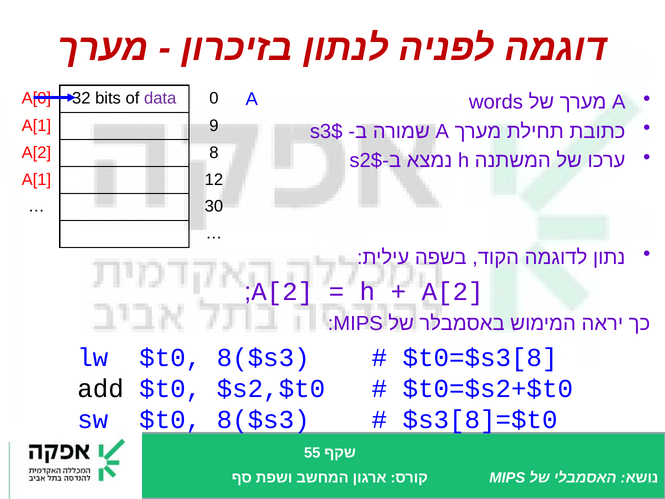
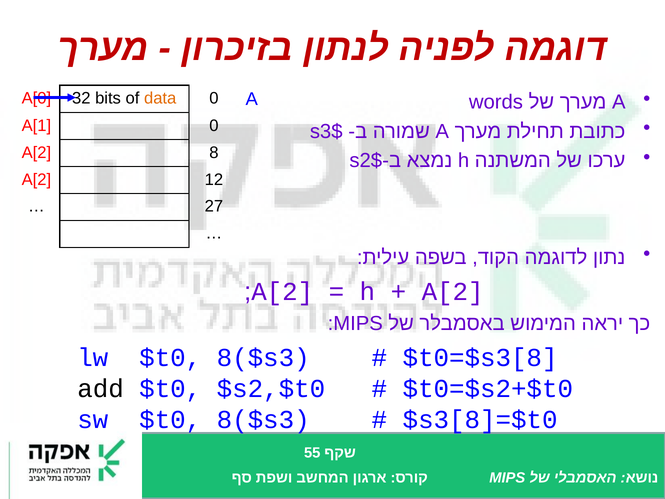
data colour: purple -> orange (160, 98)
A[1 9: 9 -> 0 (214, 125)
A[1: A[1 -> A[2 (36, 179)
30: 30 -> 27 (214, 206)
